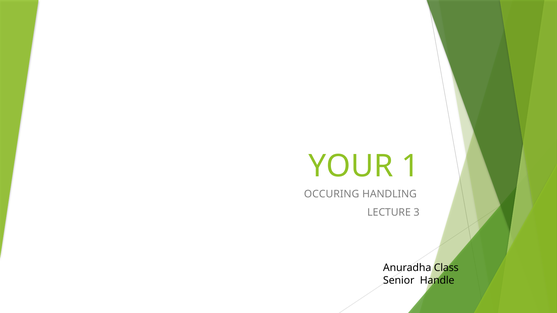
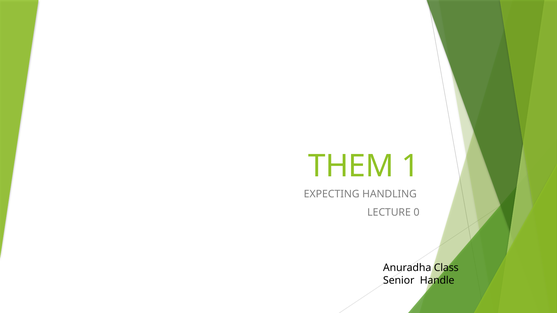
YOUR: YOUR -> THEM (351, 166)
OCCURING: OCCURING -> EXPECTING (332, 194)
3: 3 -> 0 (416, 212)
